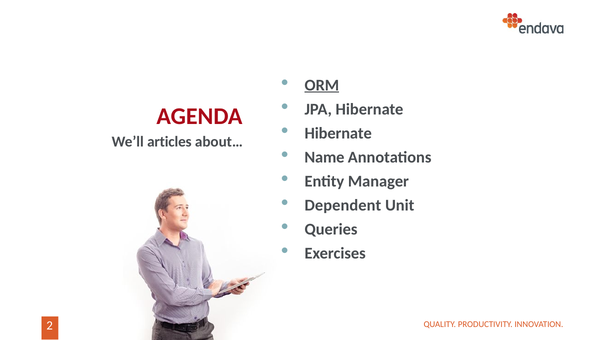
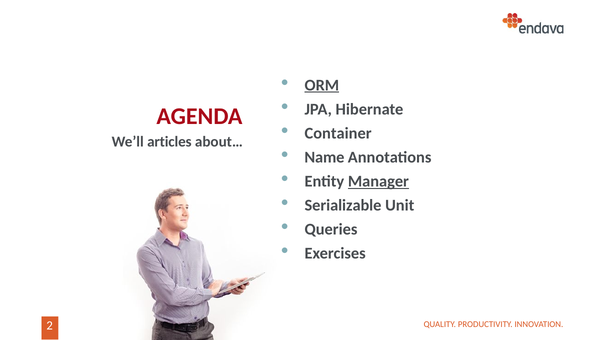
Hibernate: Hibernate -> Container (338, 133)
Manager underline: none -> present (378, 181)
Dependent: Dependent -> Serializable (343, 205)
